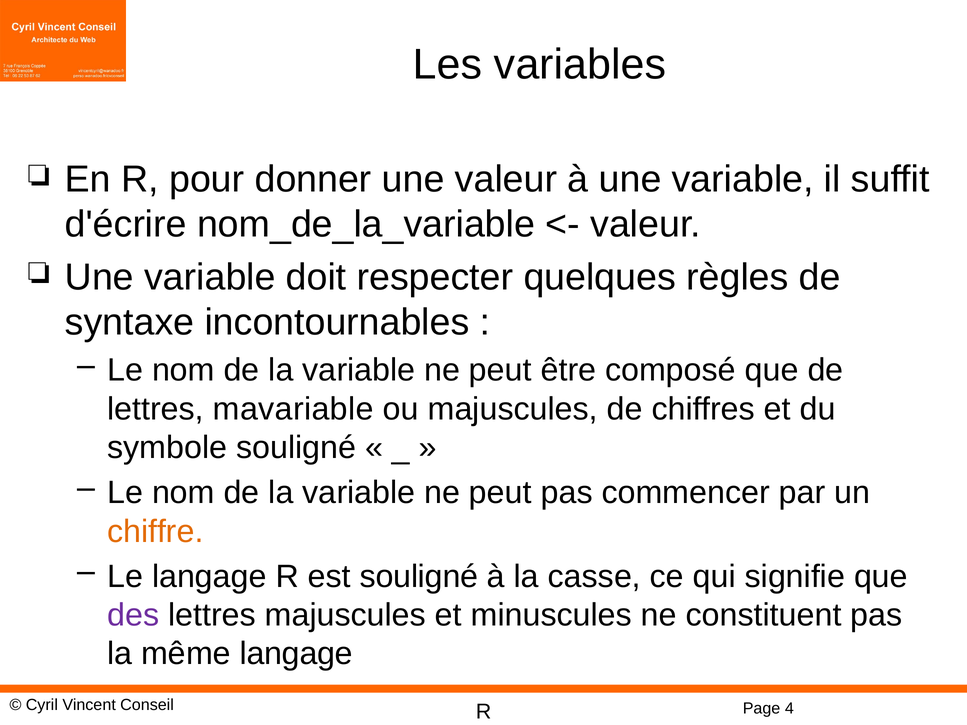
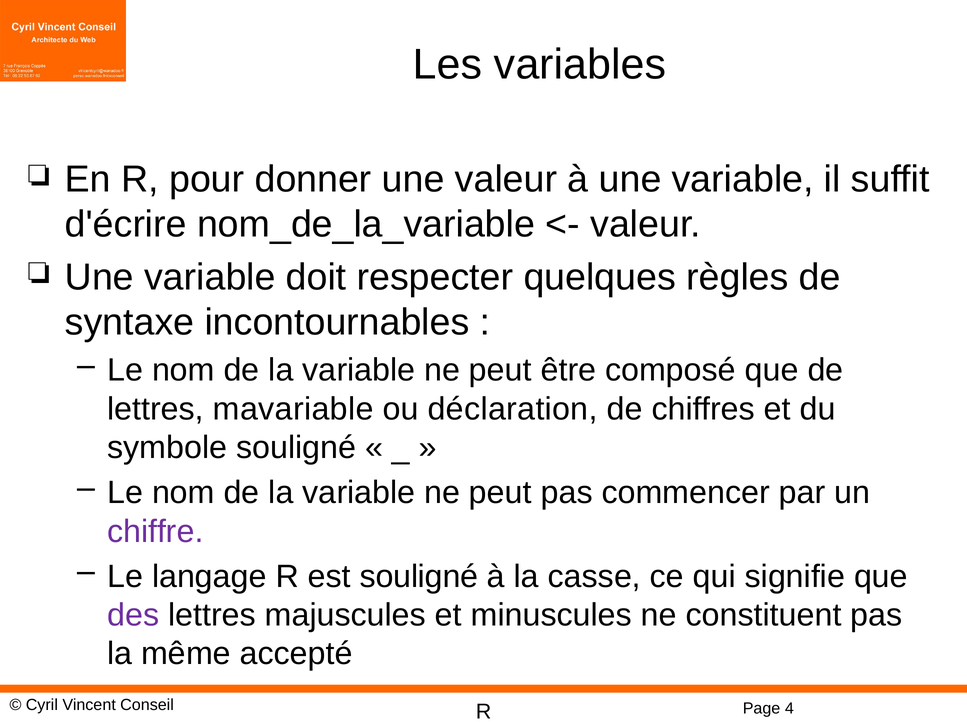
ou majuscules: majuscules -> déclaration (513, 409)
chiffre colour: orange -> purple (155, 532)
même langage: langage -> accepté (296, 654)
